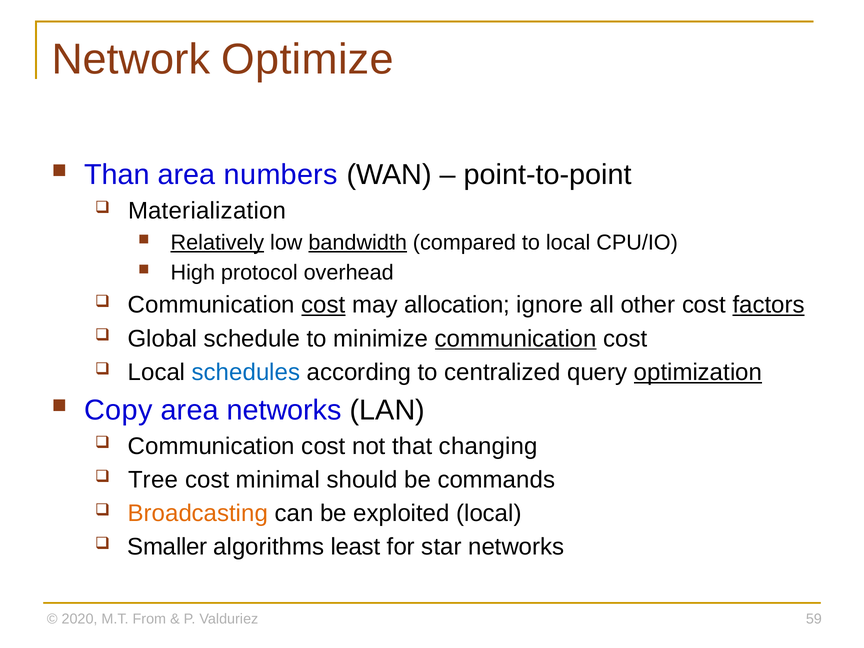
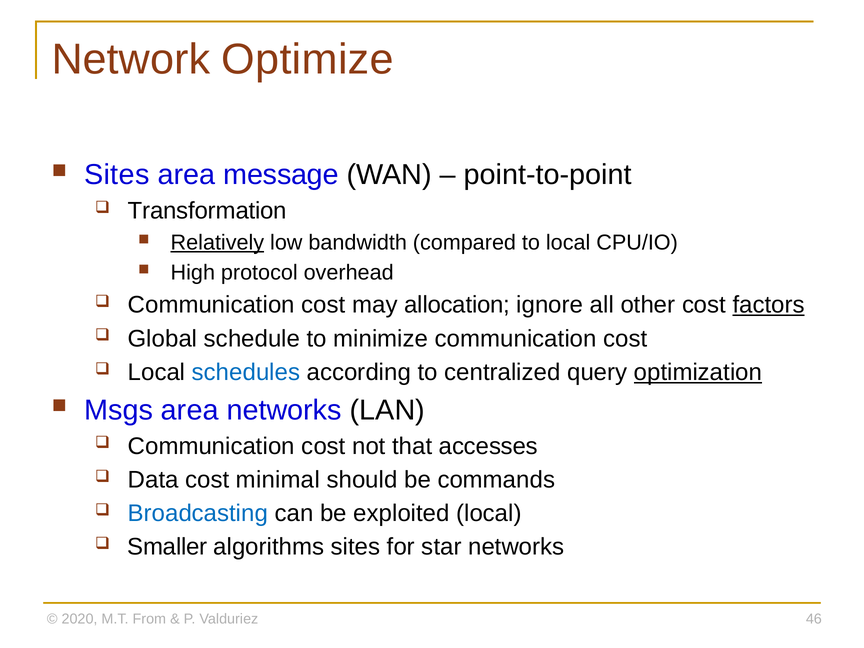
Than: Than -> Sites (117, 175)
numbers: numbers -> message (281, 175)
Materialization: Materialization -> Transformation (207, 211)
bandwidth underline: present -> none (358, 242)
cost underline: present -> none (323, 305)
communication underline: present -> none (516, 339)
Copy: Copy -> Msgs (119, 410)
changing: changing -> accesses (488, 446)
Tree: Tree -> Data (153, 480)
Broadcasting colour: orange -> blue (198, 513)
algorithms least: least -> sites (355, 547)
59: 59 -> 46 (814, 619)
